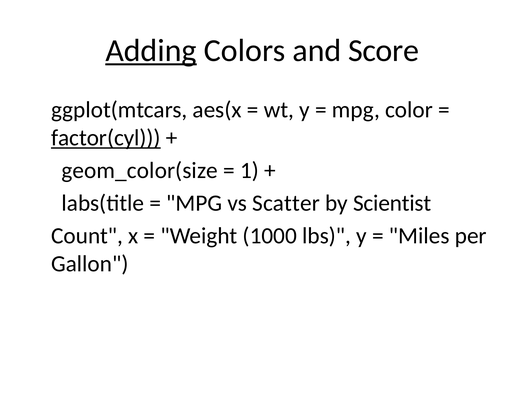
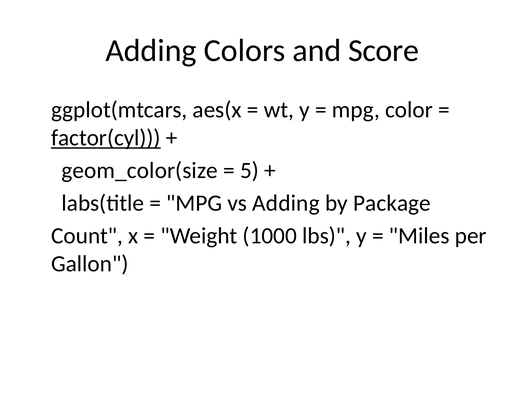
Adding underline: present -> none (151, 51)
1: 1 -> 5 (249, 170)
vs Scatter: Scatter -> Adding (286, 203)
Scientist: Scientist -> Package (392, 203)
